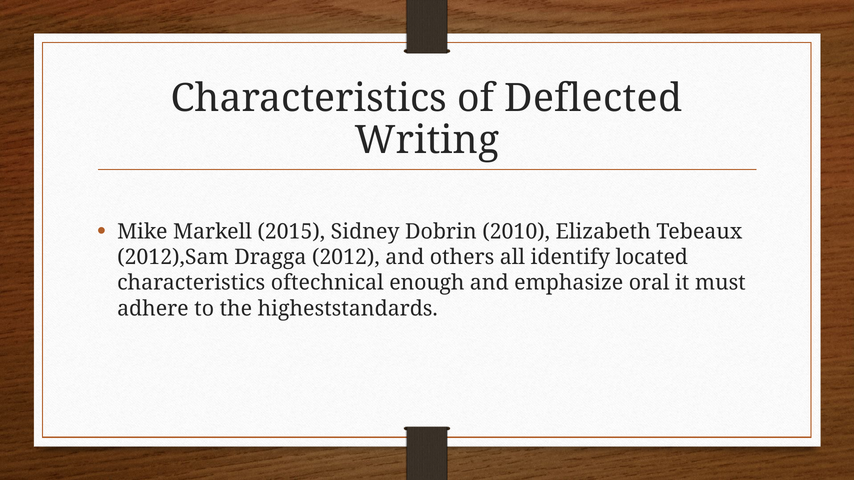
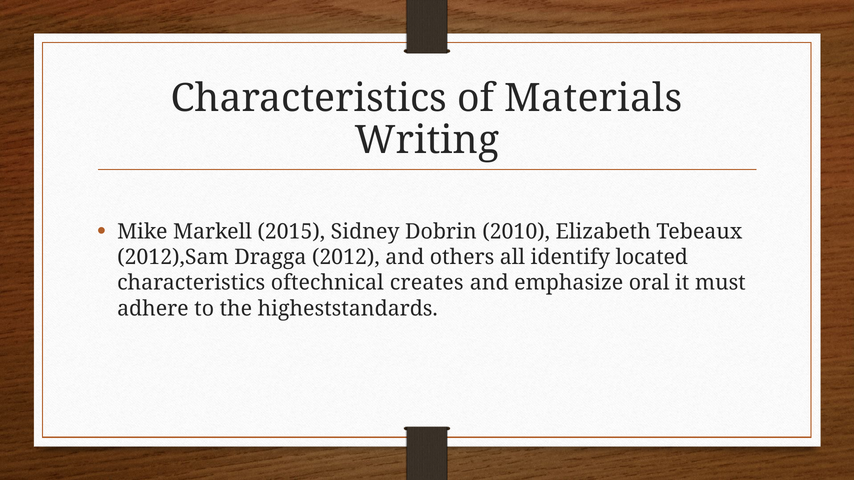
Deflected: Deflected -> Materials (593, 98)
enough: enough -> creates (427, 283)
